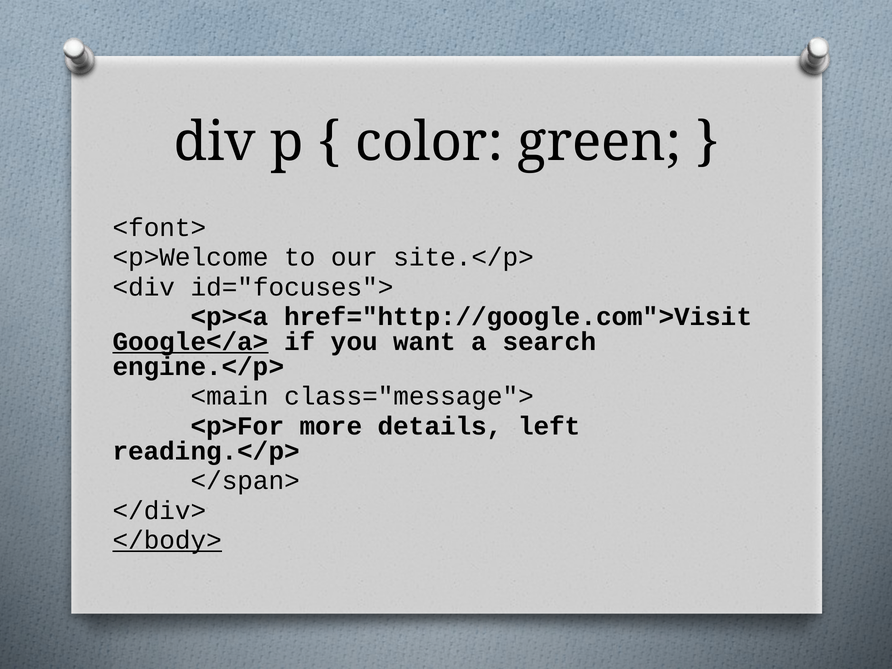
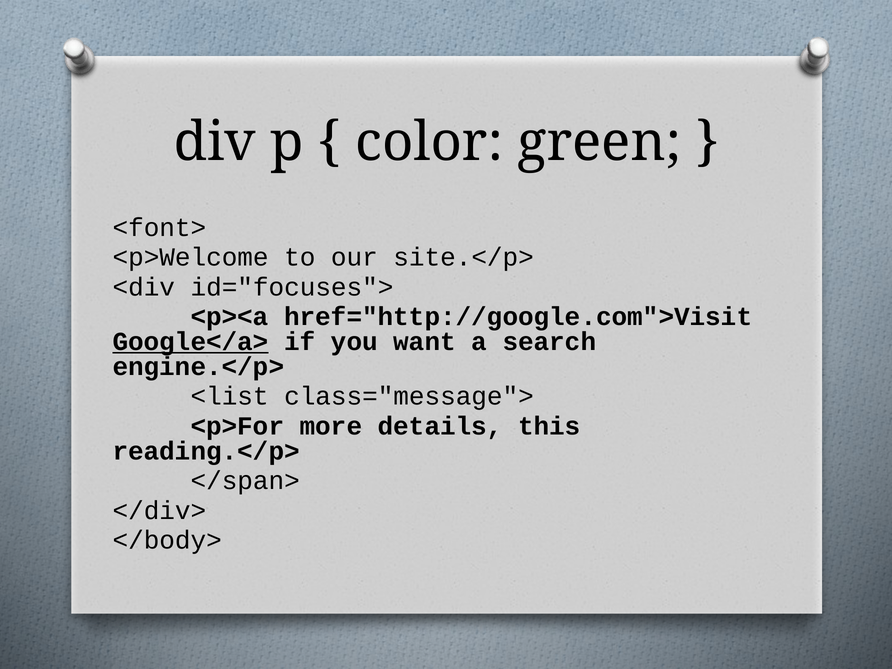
<main: <main -> <list (230, 396)
left: left -> this (549, 426)
</body> underline: present -> none (167, 540)
